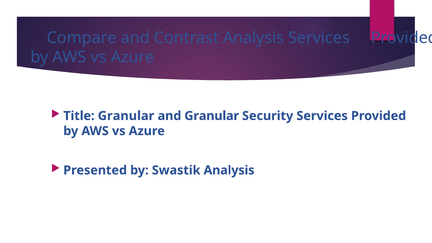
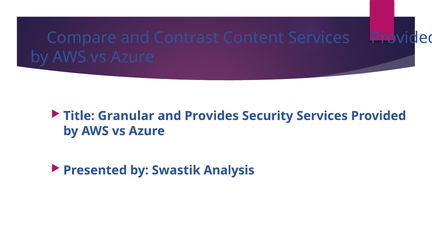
Contrast Analysis: Analysis -> Content (253, 38)
and Granular: Granular -> Provides (212, 116)
